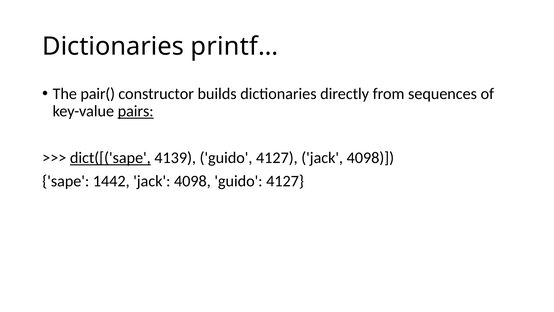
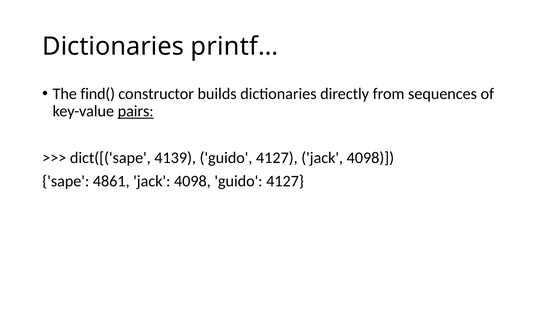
pair(: pair( -> find( (98, 94)
dict([('sape underline: present -> none (110, 158)
1442: 1442 -> 4861 (111, 181)
